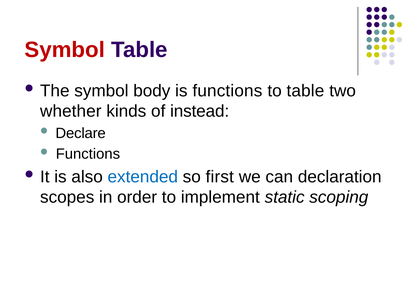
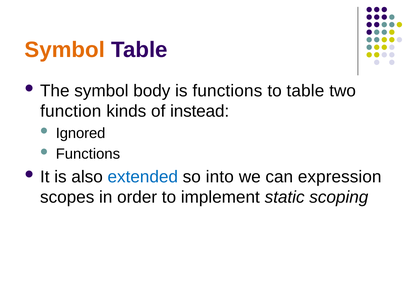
Symbol colour: red -> orange (65, 50)
whether: whether -> function (71, 111)
Declare: Declare -> Ignored (81, 133)
first: first -> into (220, 177)
declaration: declaration -> expression (340, 177)
